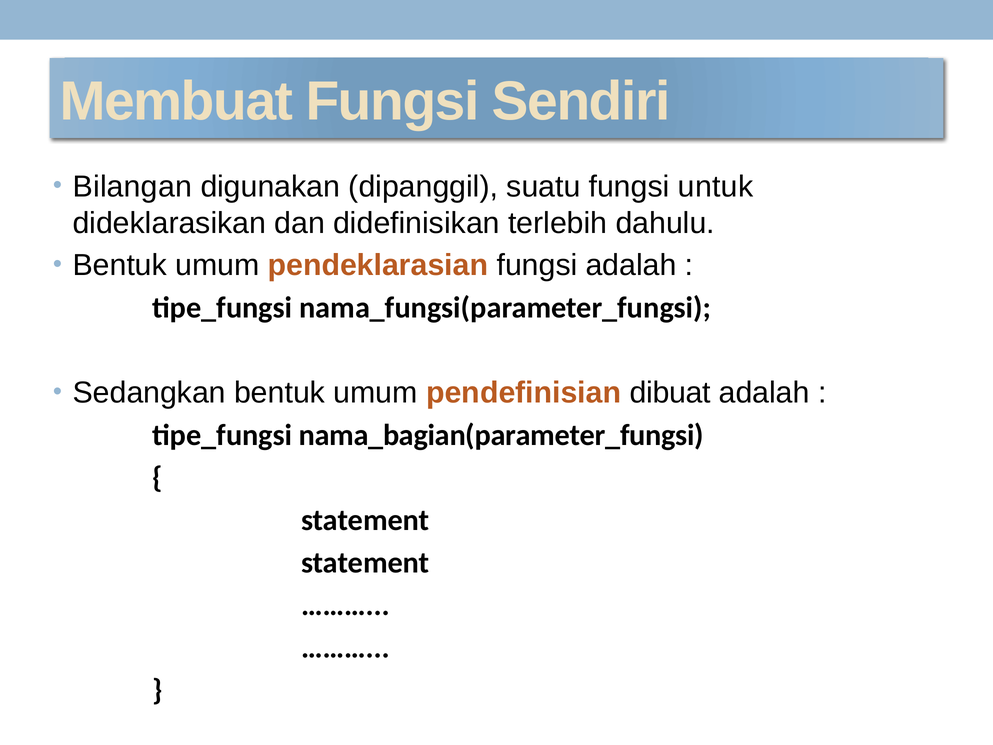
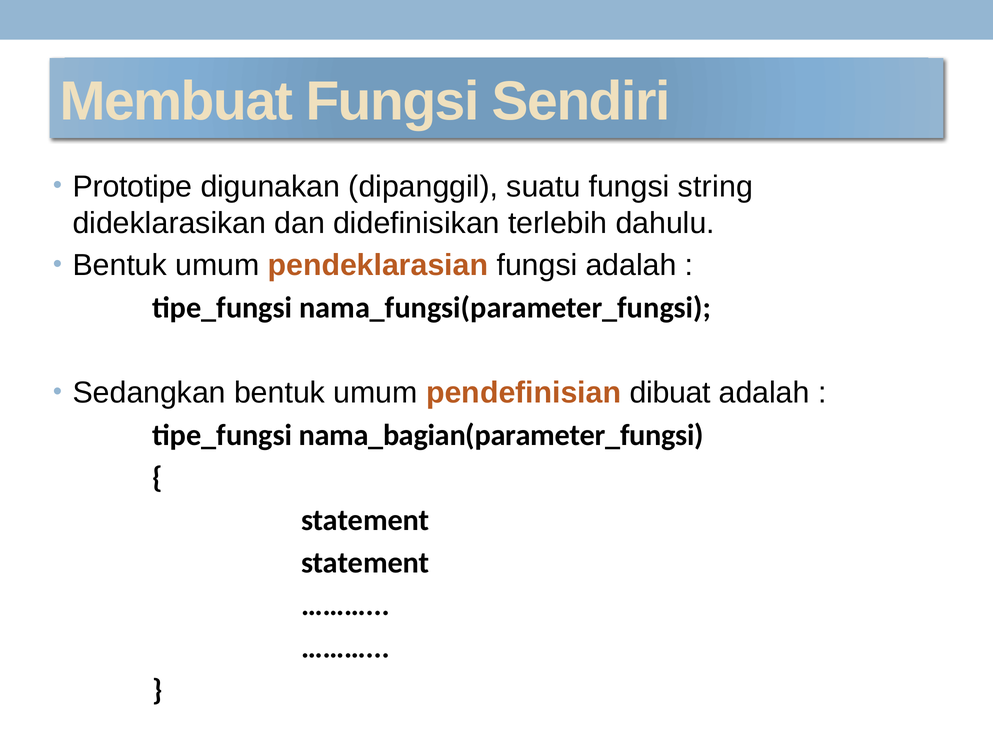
Bilangan: Bilangan -> Prototipe (133, 187)
untuk: untuk -> string (716, 187)
